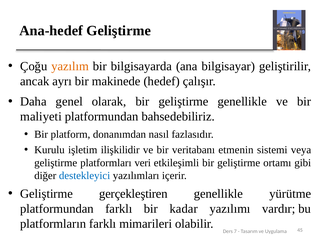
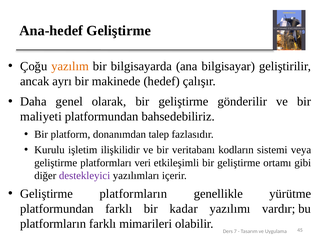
geliştirme genellikle: genellikle -> gönderilir (242, 102)
nasıl: nasıl -> talep (159, 135)
etmenin: etmenin -> kodların (236, 150)
destekleyici colour: blue -> purple (85, 176)
Geliştirme gerçekleştiren: gerçekleştiren -> platformların (133, 194)
